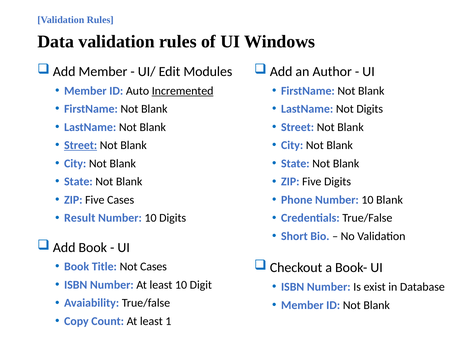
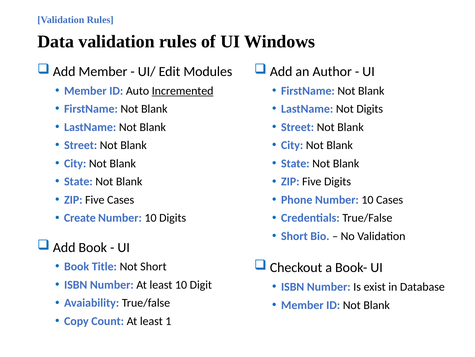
Street underline: present -> none (81, 145)
10 Blank: Blank -> Cases (390, 199)
Result: Result -> Create (80, 218)
Not Cases: Cases -> Short (153, 266)
